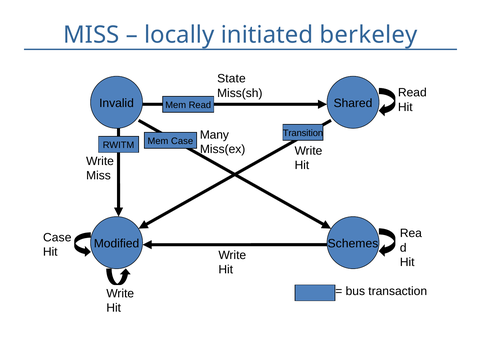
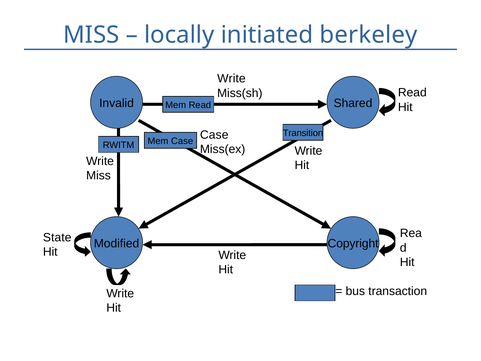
State: State -> Write (231, 79)
Many: Many -> Case (214, 135)
Case: Case -> State (57, 237)
Schemes: Schemes -> Copyright (353, 243)
